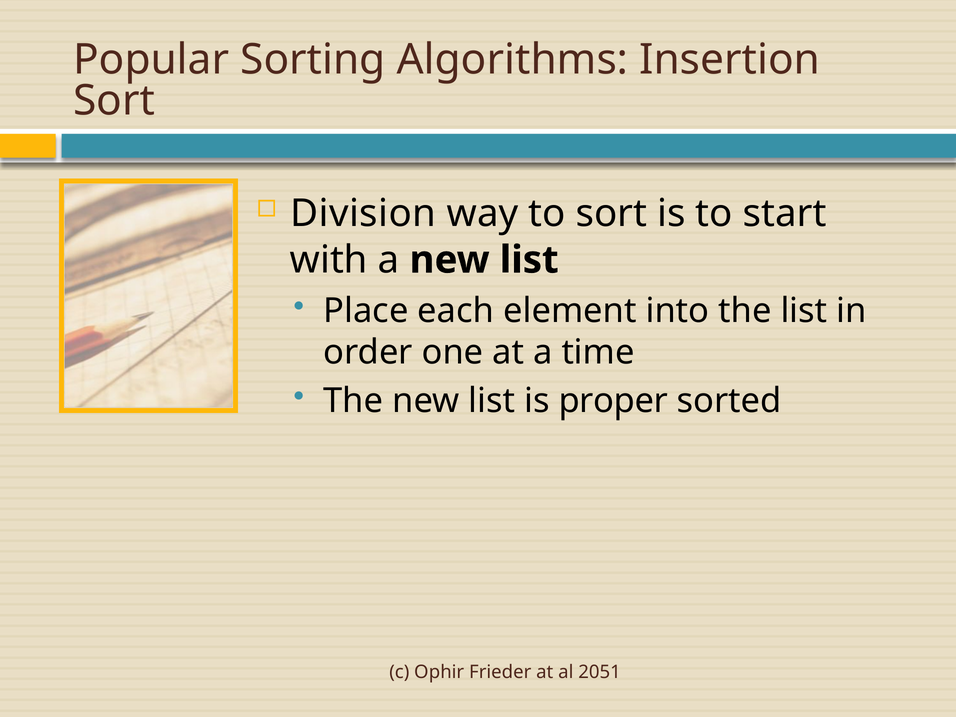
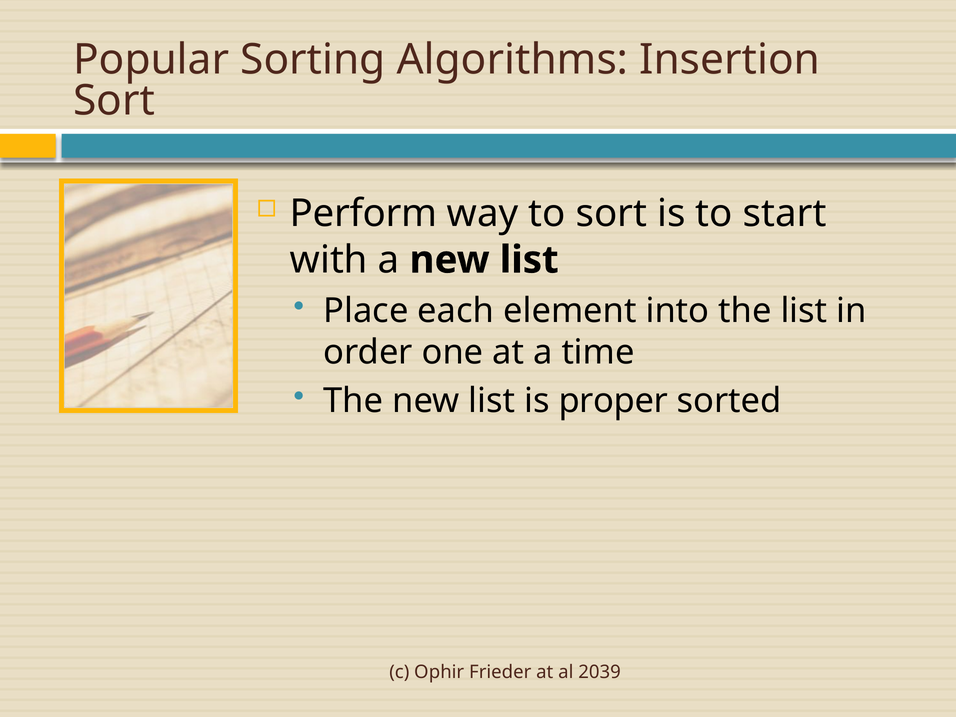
Division: Division -> Perform (364, 214)
2051: 2051 -> 2039 (600, 672)
